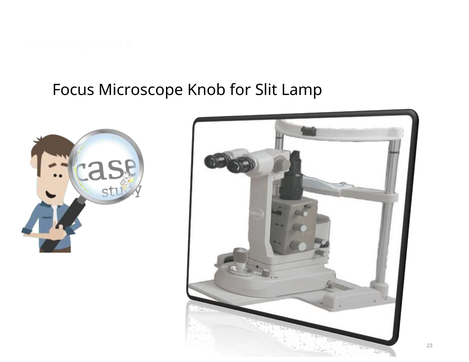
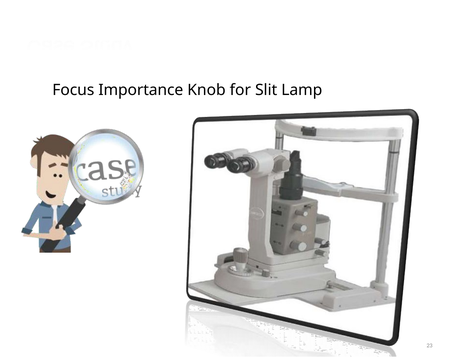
Microscope: Microscope -> Importance (141, 90)
